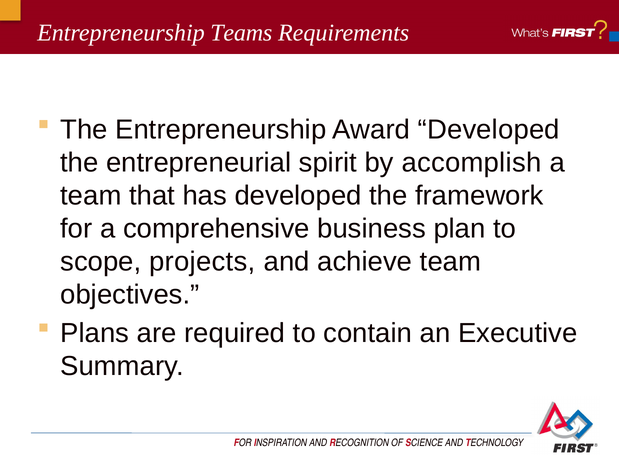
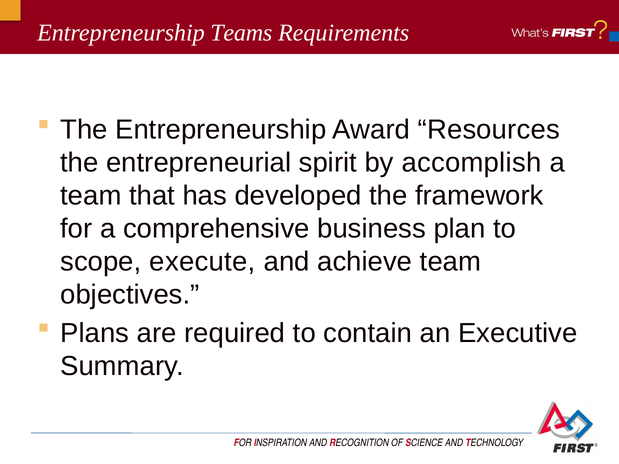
Award Developed: Developed -> Resources (489, 130)
projects: projects -> execute (202, 262)
